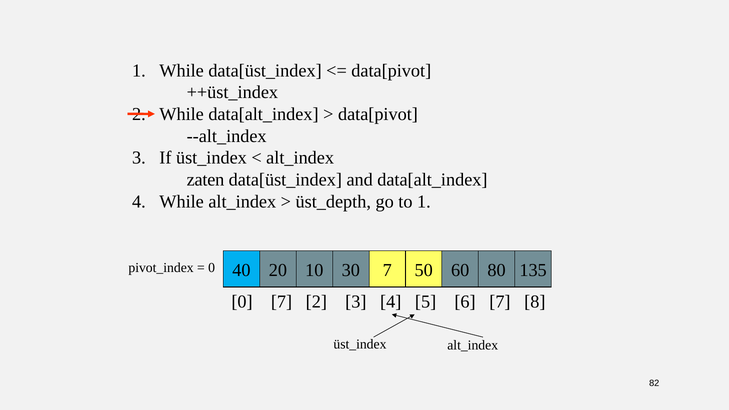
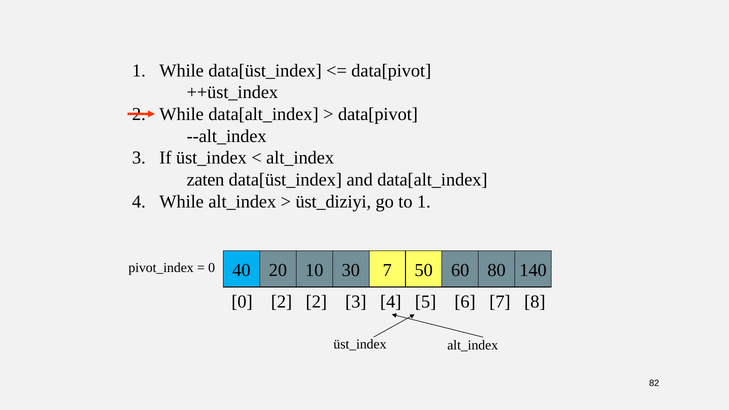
üst_depth: üst_depth -> üst_diziyi (333, 202)
135: 135 -> 140 (533, 270)
0 7: 7 -> 2 (281, 302)
